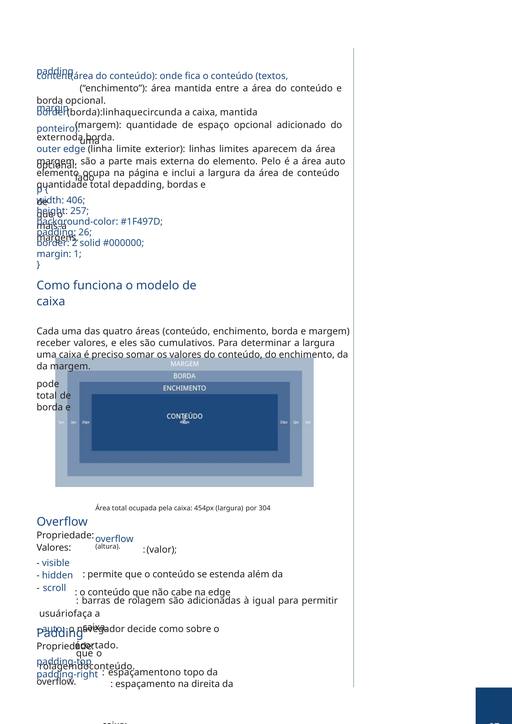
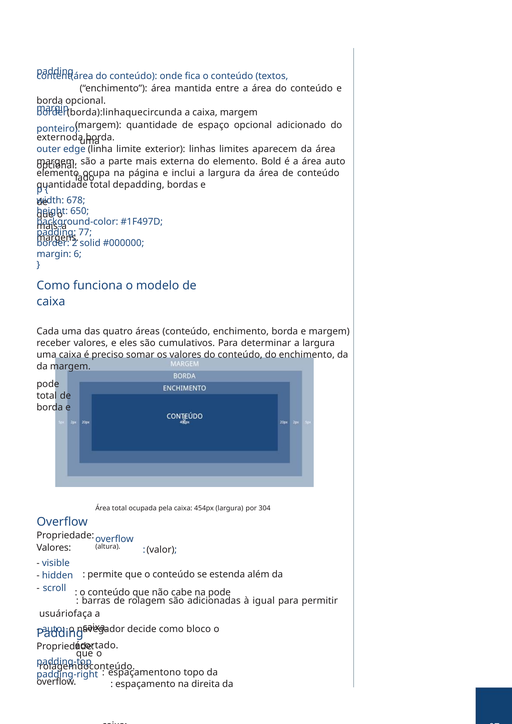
caixa mantida: mantida -> margem (239, 112)
Pelo: Pelo -> Bold (271, 161)
406: 406 -> 678 (76, 200)
257: 257 -> 650 (80, 211)
26: 26 -> 77 (85, 232)
1: 1 -> 6 (78, 254)
na edge: edge -> pode (219, 592)
sobre: sobre -> bloco (199, 629)
